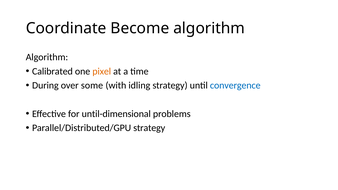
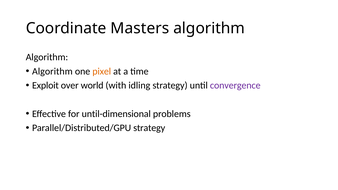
Become: Become -> Masters (140, 28)
Calibrated: Calibrated -> Algorithm (52, 71)
During: During -> Exploit (45, 85)
some: some -> world (92, 85)
convergence colour: blue -> purple (235, 85)
